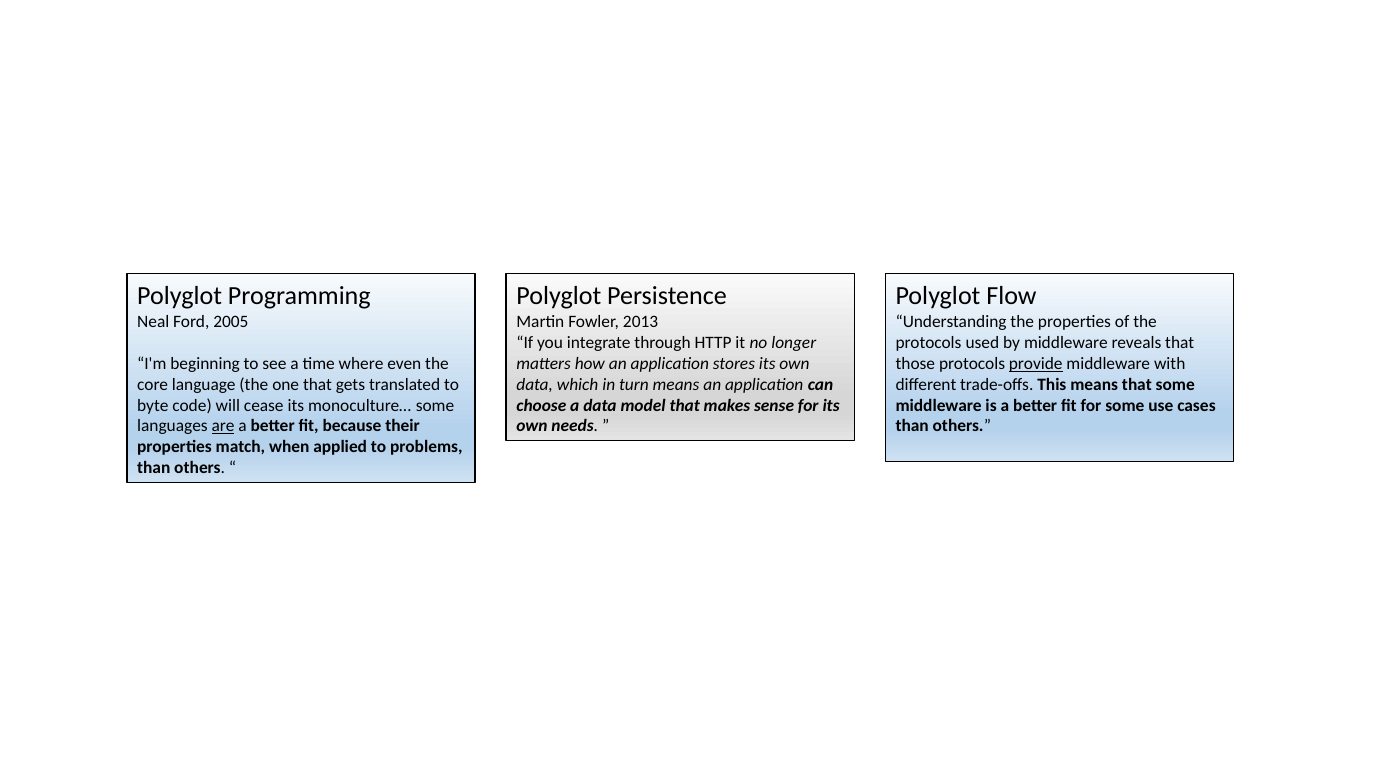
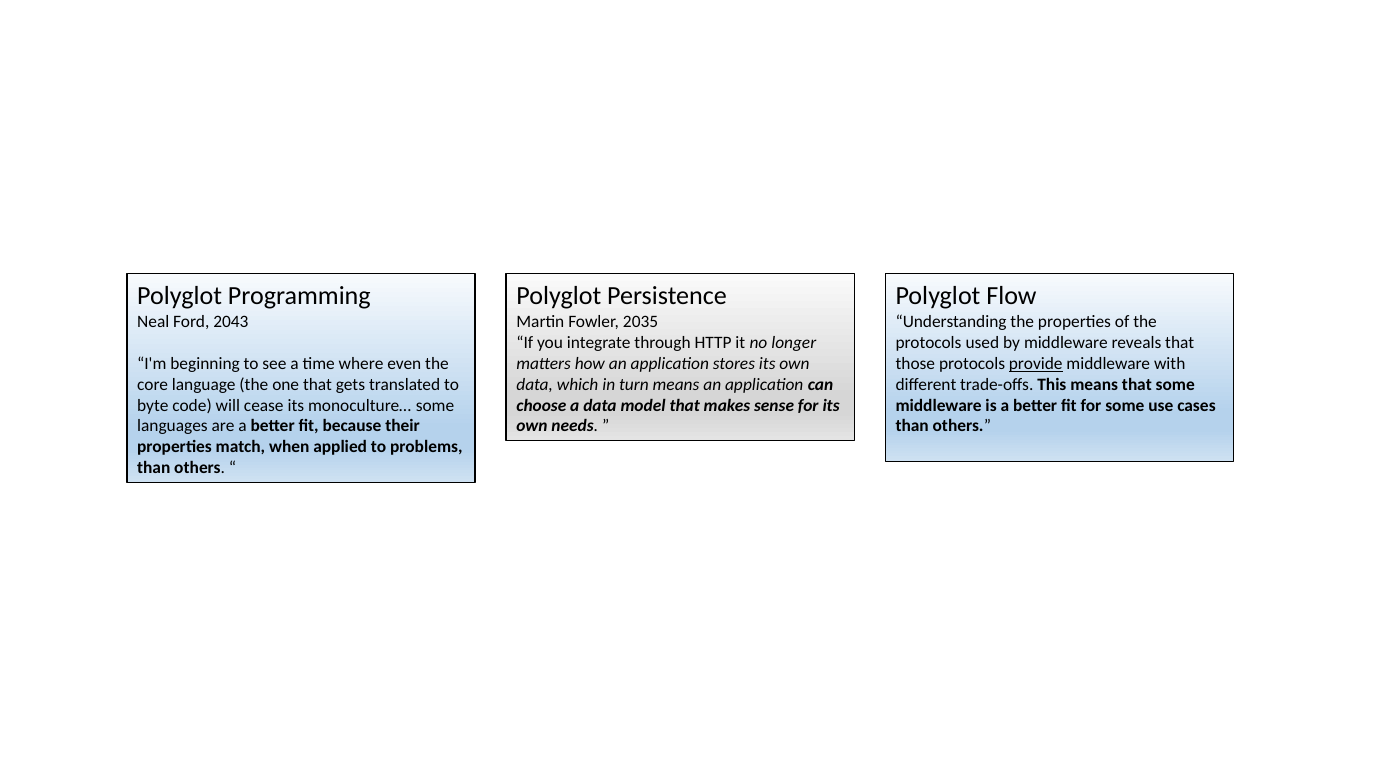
2005: 2005 -> 2043 (231, 322)
2013: 2013 -> 2035 (641, 322)
are underline: present -> none (223, 426)
